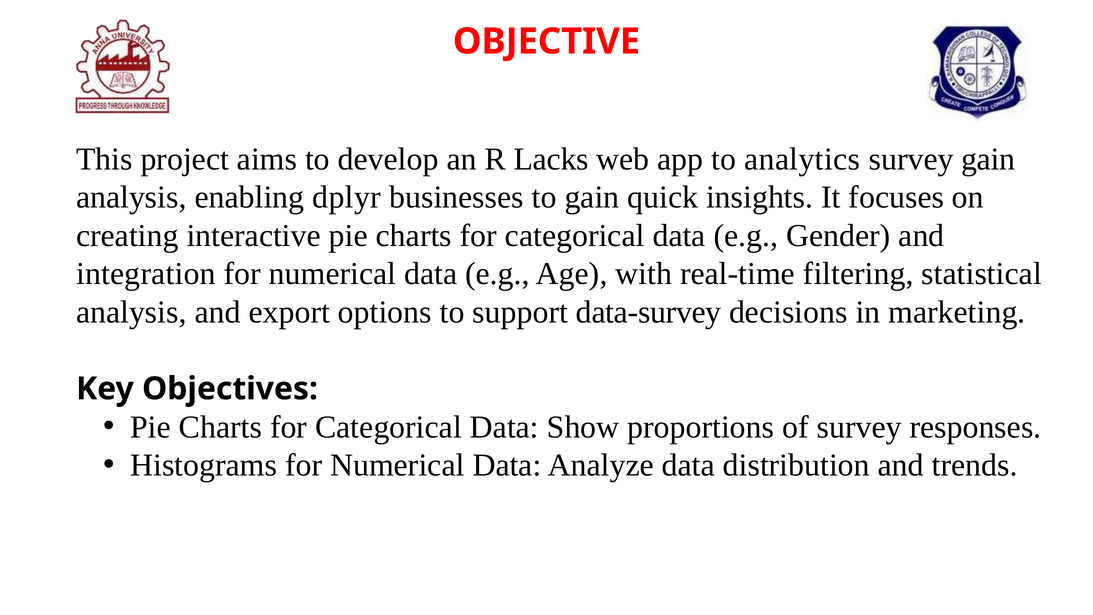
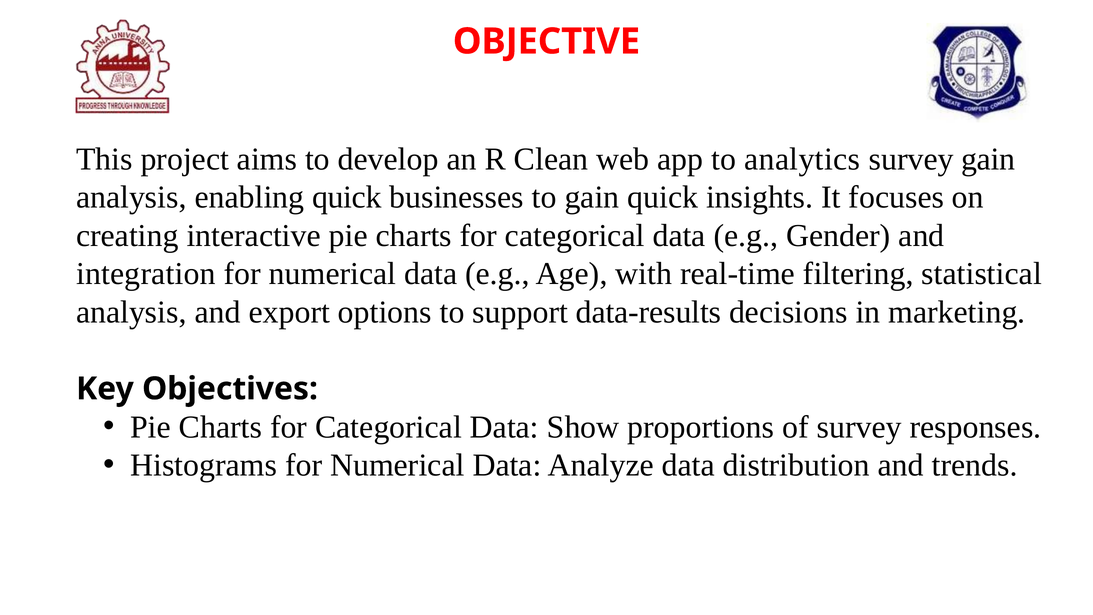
Lacks: Lacks -> Clean (551, 159)
enabling dplyr: dplyr -> quick (347, 197)
data-survey: data-survey -> data-results (649, 312)
